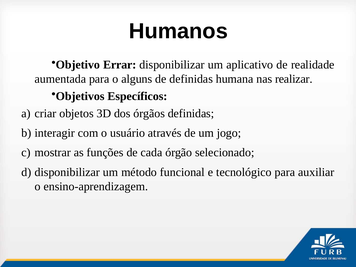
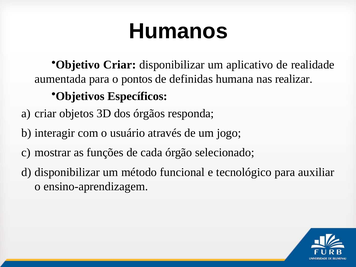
Objetivo Errar: Errar -> Criar (120, 65)
alguns: alguns -> pontos (137, 79)
órgãos definidas: definidas -> responda (191, 113)
